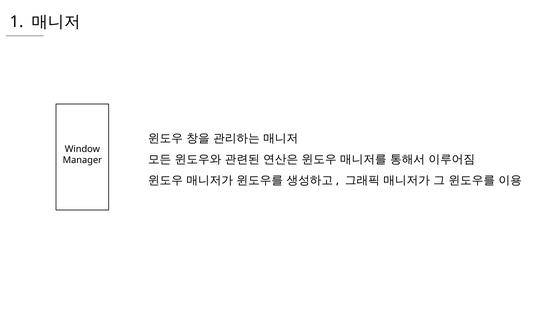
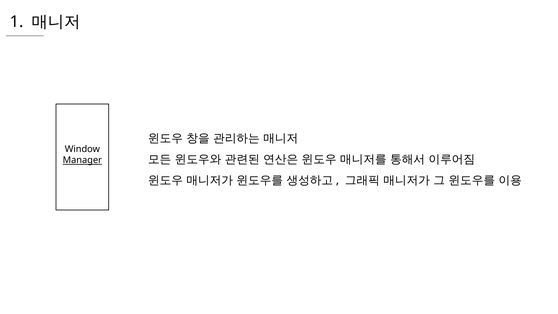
Manager underline: none -> present (82, 160)
